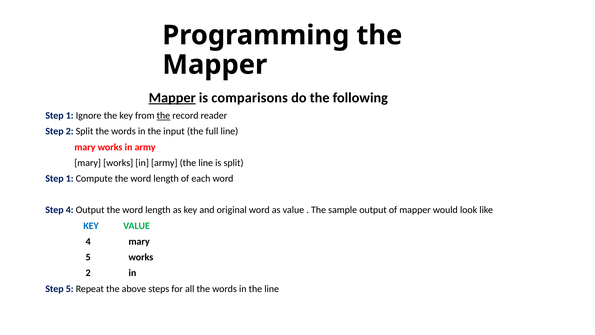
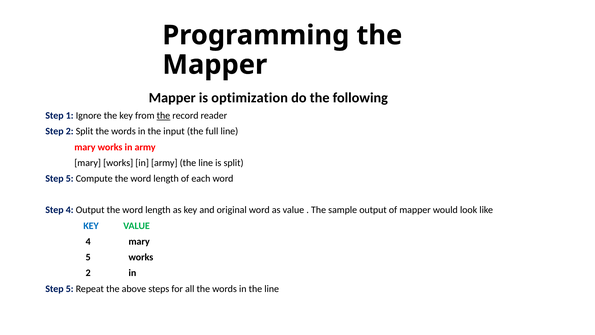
Mapper underline: present -> none (172, 98)
comparisons: comparisons -> optimization (250, 98)
1: 1 -> 5 (70, 178)
